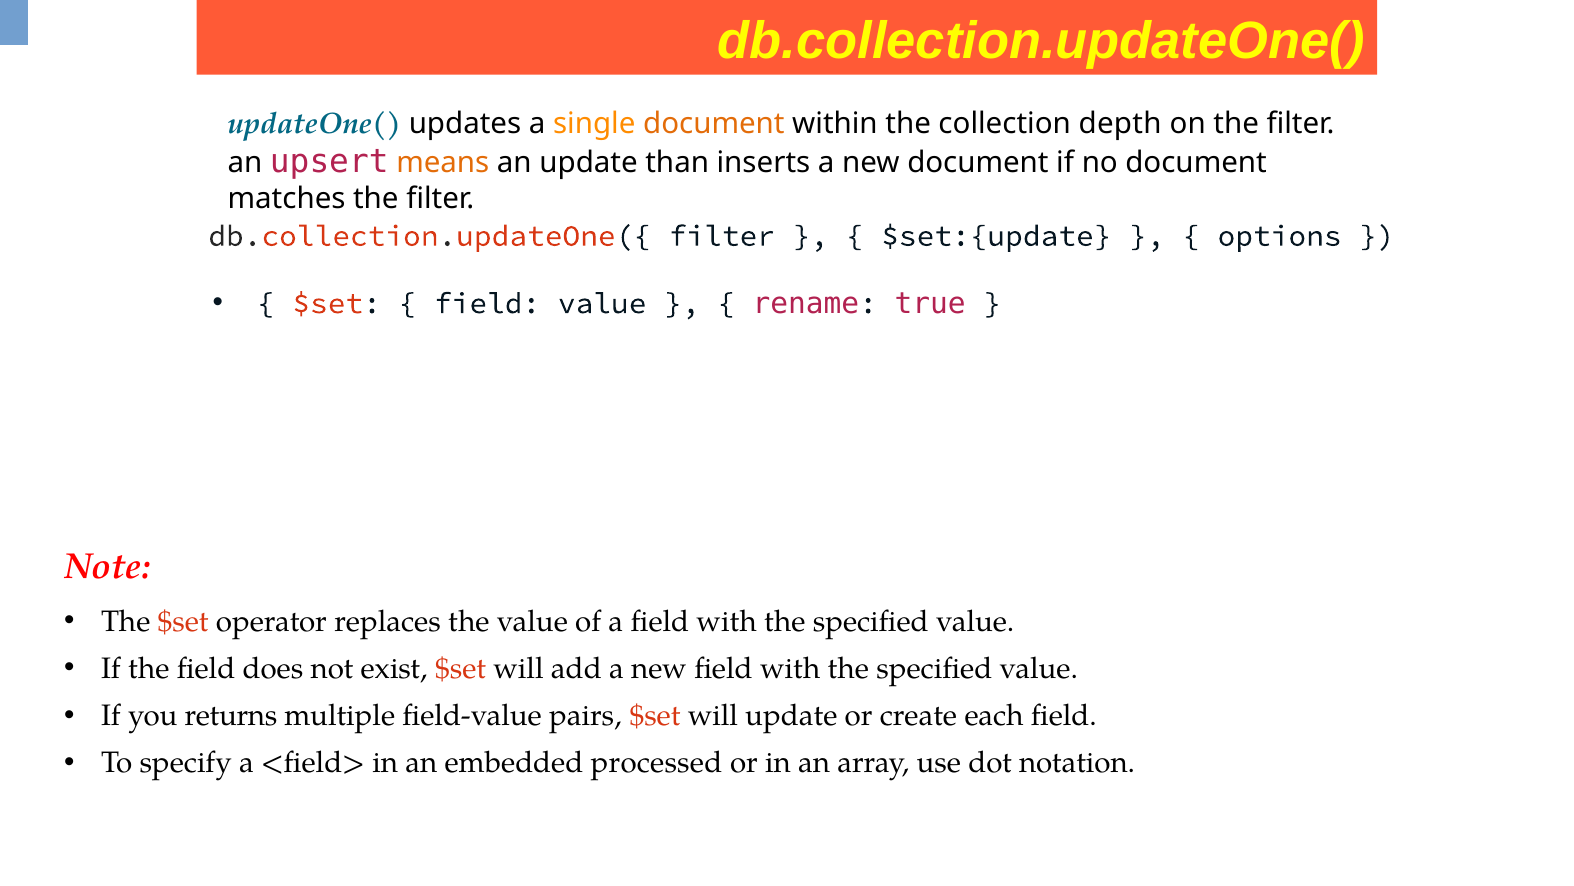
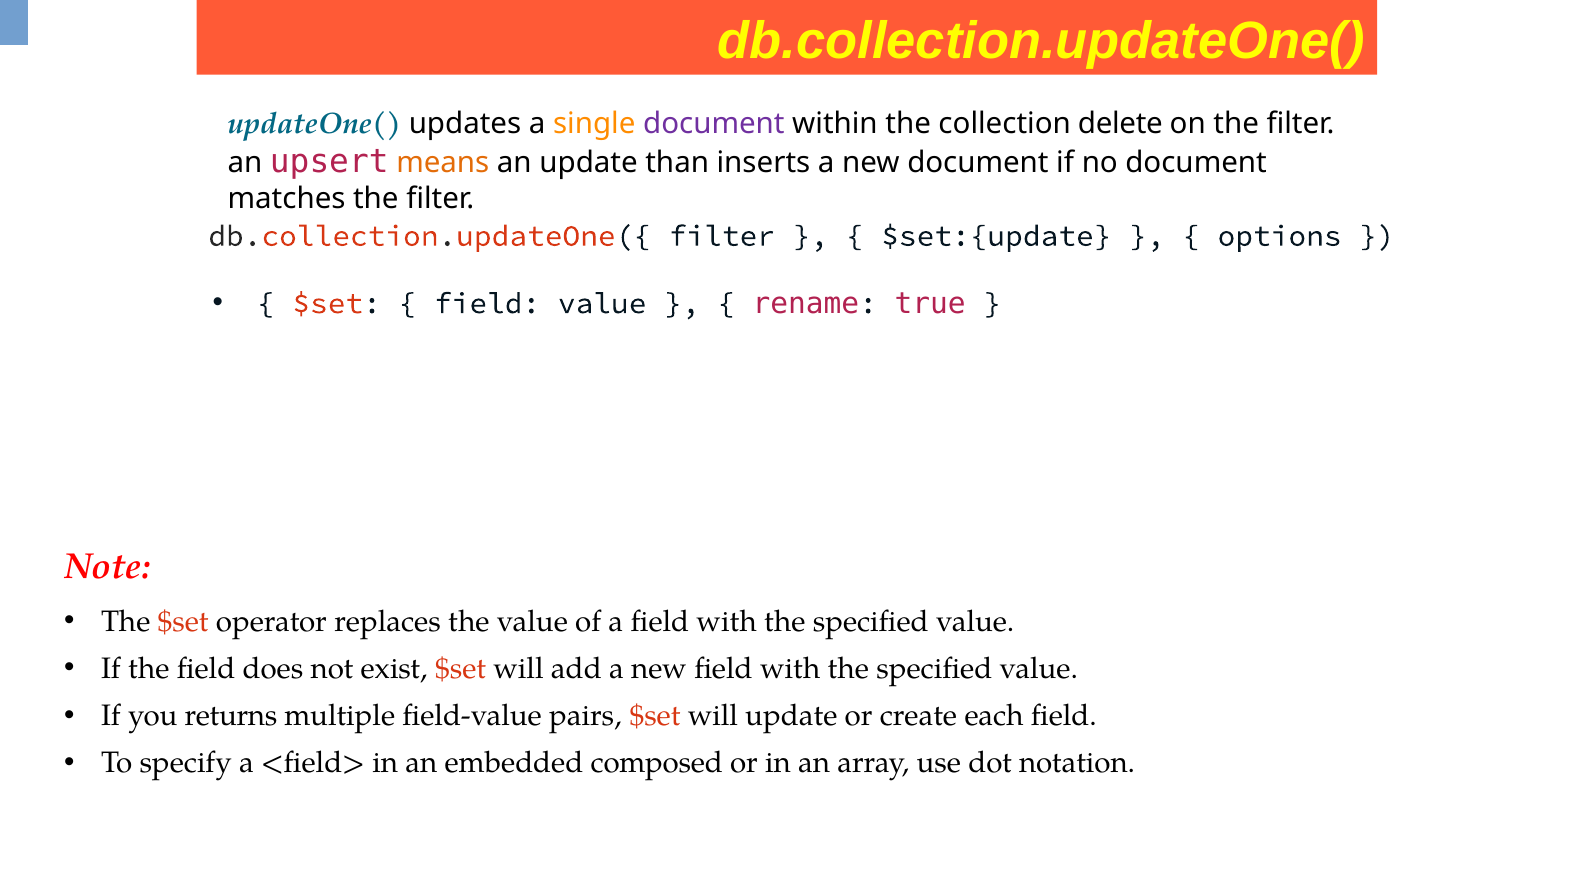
document colour: orange -> purple (714, 124)
depth: depth -> delete (1120, 124)
processed: processed -> composed (657, 763)
